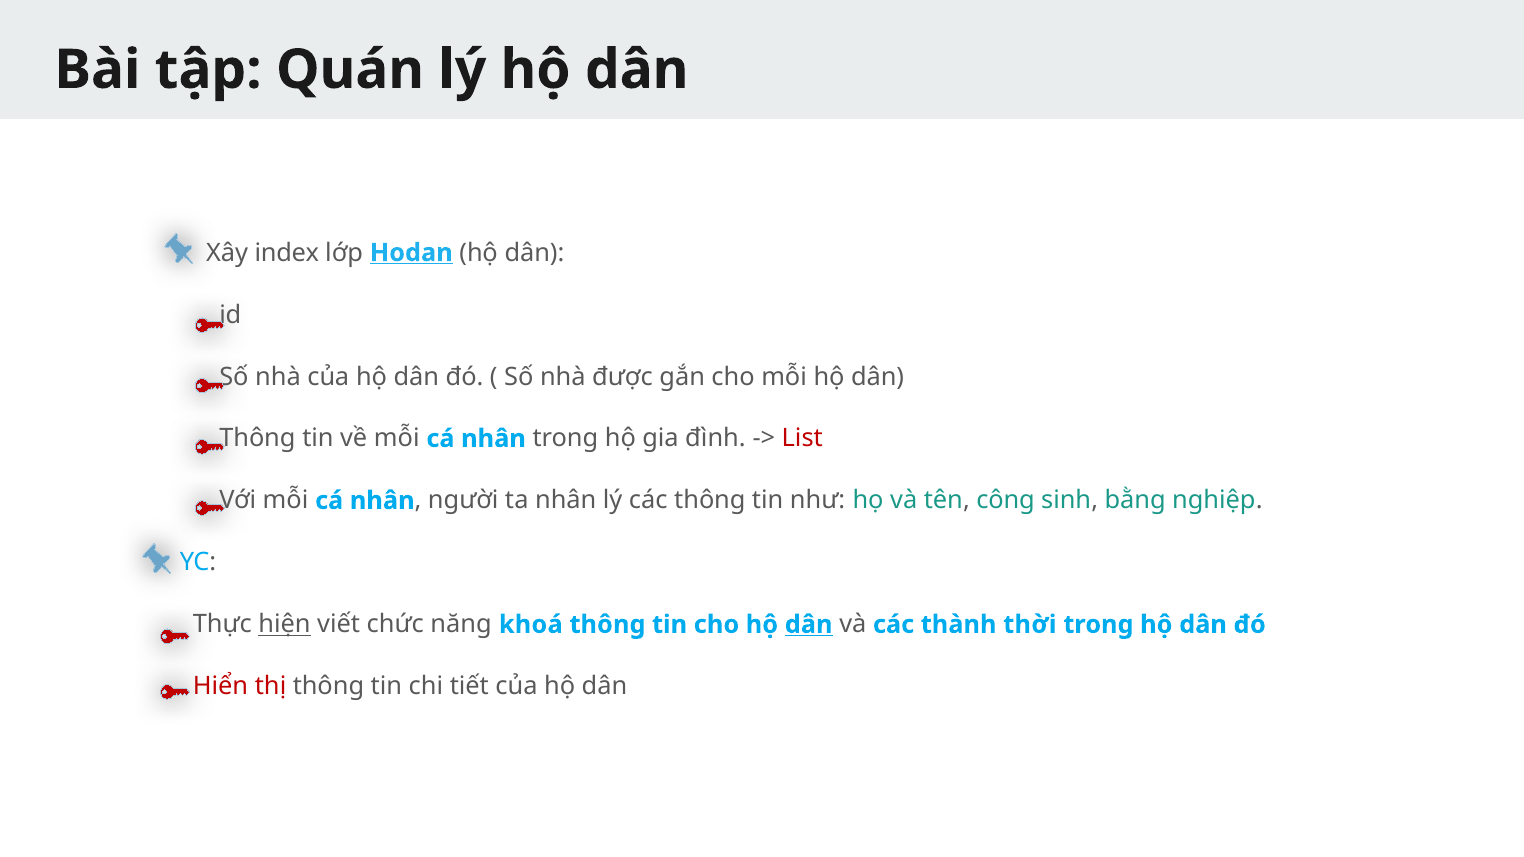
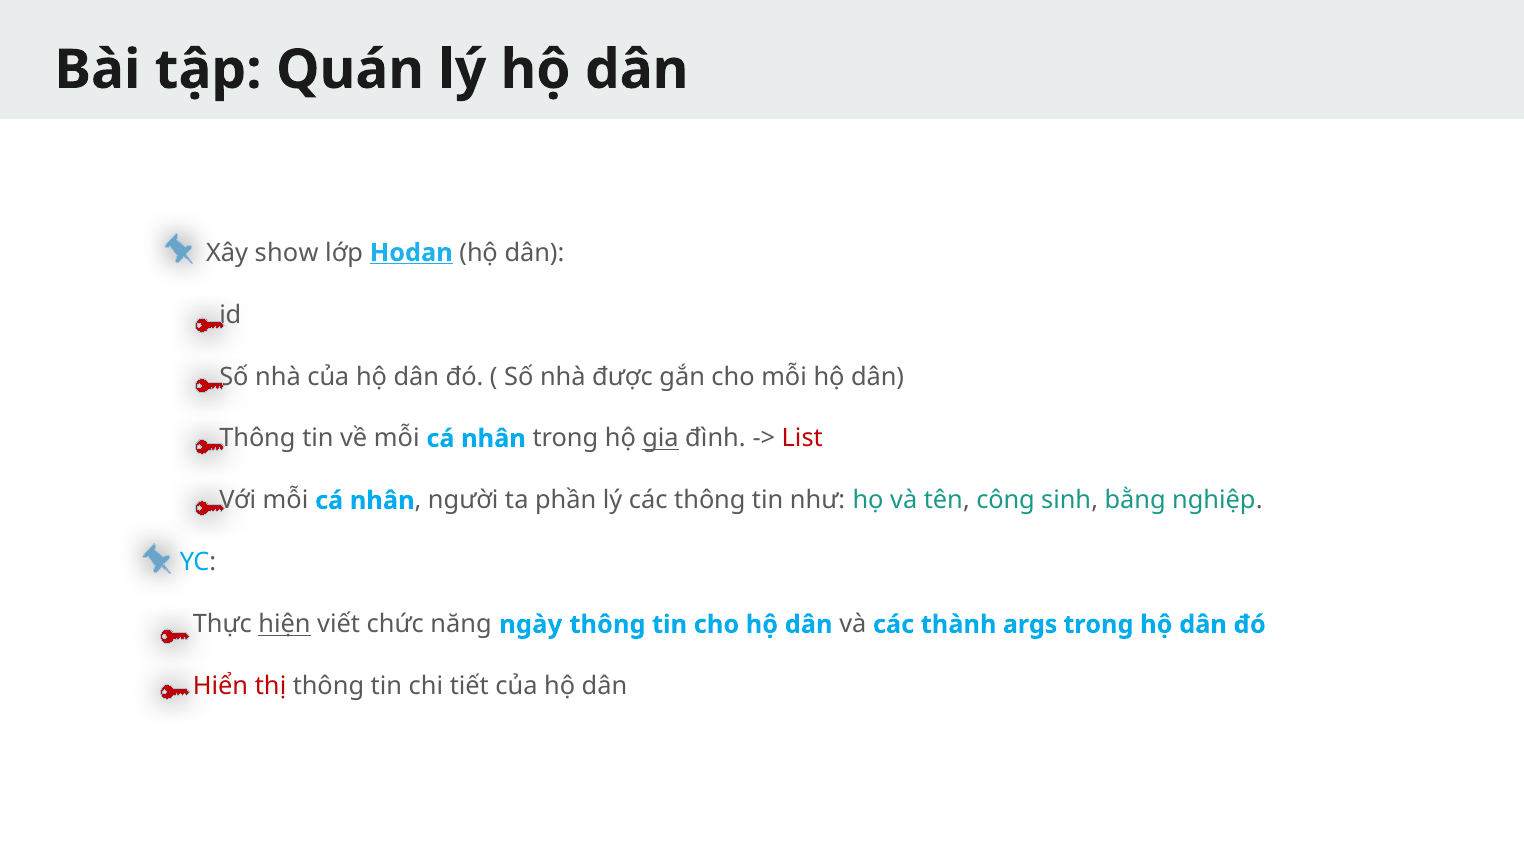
index: index -> show (287, 253)
gia underline: none -> present (661, 439)
ta nhân: nhân -> phần (566, 501)
khoá: khoá -> ngày (531, 625)
dân underline: present -> none (809, 625)
thời: thời -> args (1030, 625)
